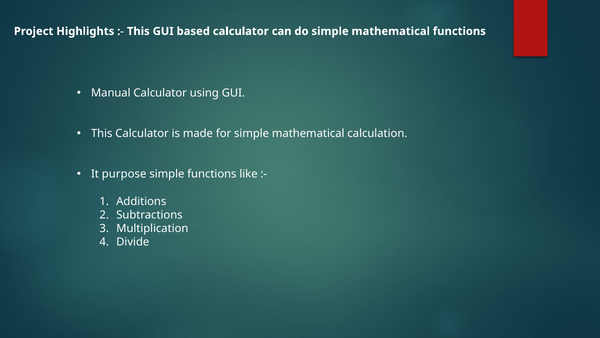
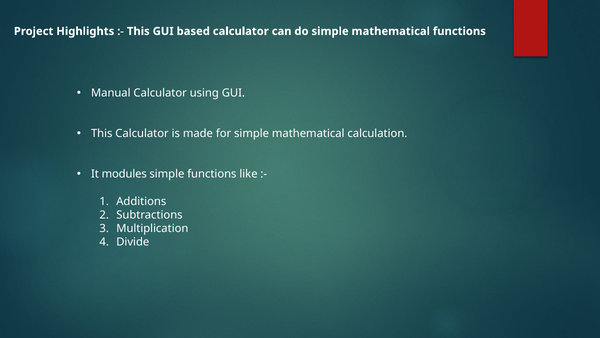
purpose: purpose -> modules (124, 174)
